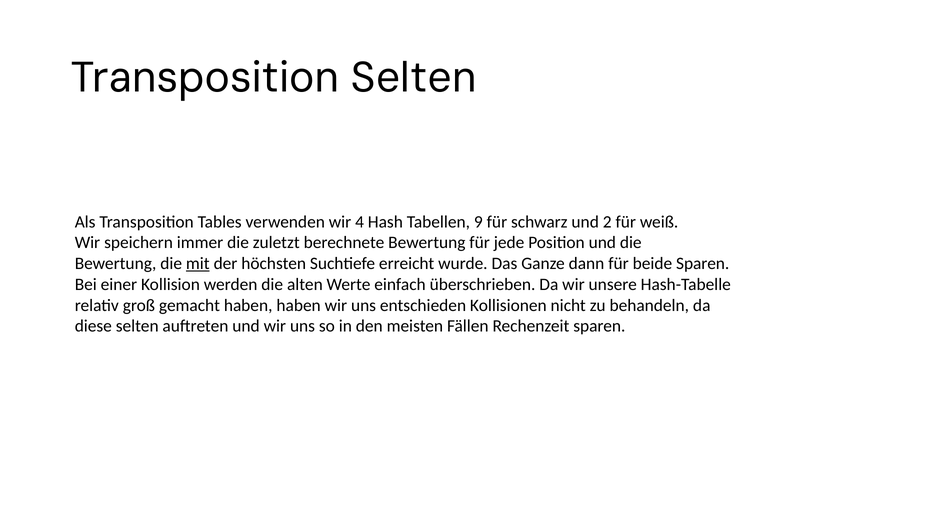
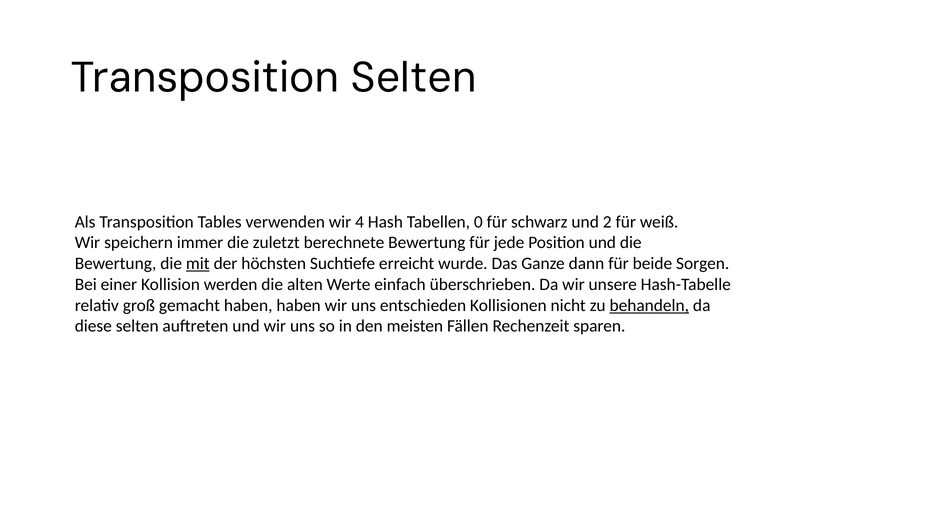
9: 9 -> 0 (478, 222)
beide Sparen: Sparen -> Sorgen (703, 263)
behandeln underline: none -> present (649, 305)
